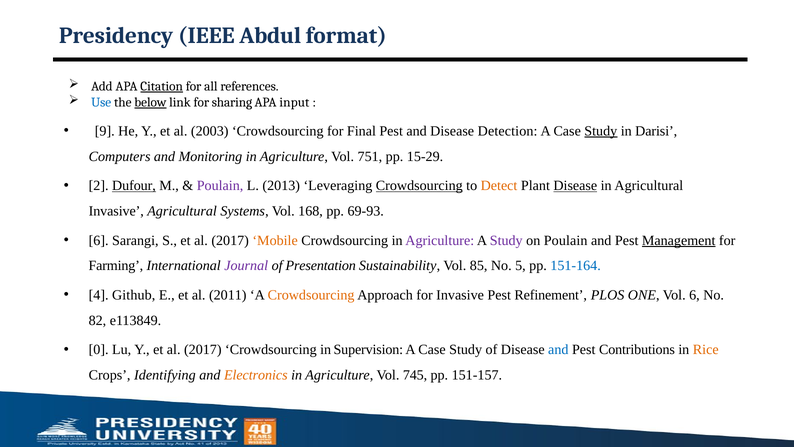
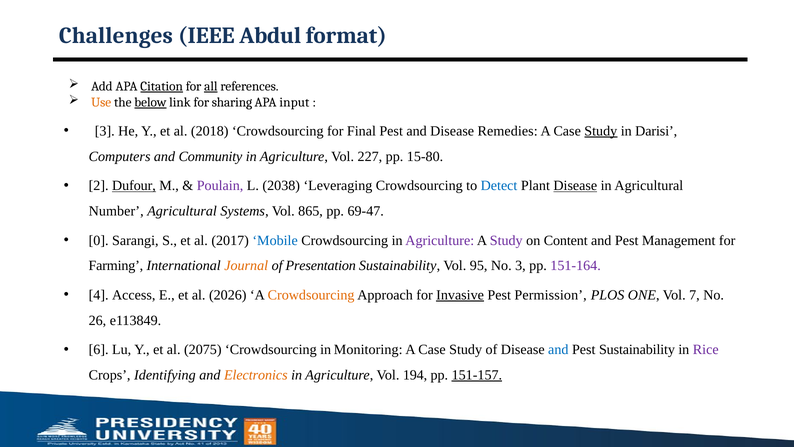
Presidency: Presidency -> Challenges (116, 35)
all underline: none -> present (211, 86)
Use colour: blue -> orange (101, 102)
9: 9 -> 3 (105, 131)
2003: 2003 -> 2018 (210, 131)
Detection: Detection -> Remedies (508, 131)
Monitoring: Monitoring -> Community (210, 156)
751: 751 -> 227 (370, 156)
15-29: 15-29 -> 15-80 (425, 156)
2013: 2013 -> 2038 (281, 186)
Crowdsourcing underline: present -> none (419, 186)
Detect colour: orange -> blue (499, 186)
Invasive: Invasive -> Number (116, 211)
168: 168 -> 865 (311, 211)
69-93: 69-93 -> 69-47 (366, 211)
6: 6 -> 0 (99, 240)
Mobile colour: orange -> blue (275, 240)
on Poulain: Poulain -> Content (566, 240)
Management underline: present -> none (679, 240)
Journal colour: purple -> orange (246, 266)
85: 85 -> 95 (479, 266)
No 5: 5 -> 3 (520, 266)
151-164 colour: blue -> purple (576, 266)
Github: Github -> Access (134, 295)
2011: 2011 -> 2026 (228, 295)
Invasive underline: none -> present (460, 295)
Refinement: Refinement -> Permission (551, 295)
Vol 6: 6 -> 7 (694, 295)
82: 82 -> 26 (97, 320)
0: 0 -> 6 (99, 349)
Y et al 2017: 2017 -> 2075 (203, 349)
Supervision: Supervision -> Monitoring (368, 349)
Pest Contributions: Contributions -> Sustainability (637, 349)
Rice colour: orange -> purple (706, 349)
745: 745 -> 194 (415, 375)
151-157 underline: none -> present (477, 375)
